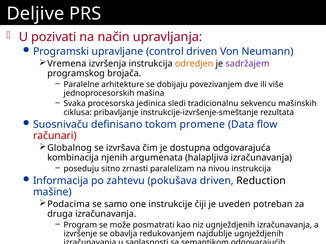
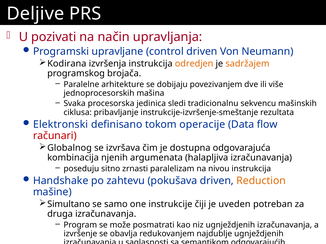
Vremena: Vremena -> Kodirana (67, 64)
sadržajem colour: purple -> orange (247, 64)
Suosnivaču: Suosnivaču -> Elektronski (61, 125)
promene: promene -> operacije (202, 125)
Informacija: Informacija -> Handshake (61, 181)
Reduction colour: black -> orange (261, 181)
Podacima: Podacima -> Simultano (69, 205)
